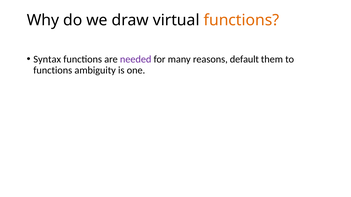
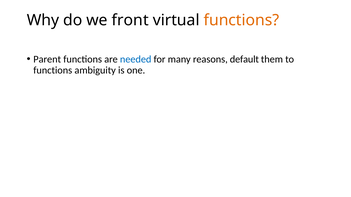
draw: draw -> front (130, 20)
Syntax: Syntax -> Parent (47, 59)
needed colour: purple -> blue (136, 59)
